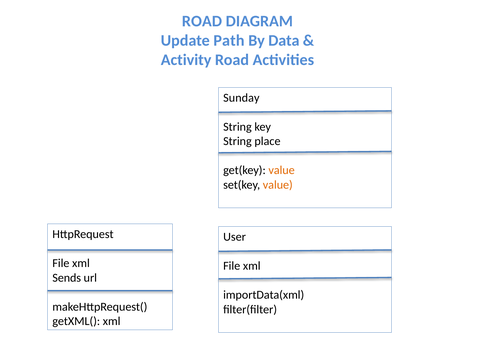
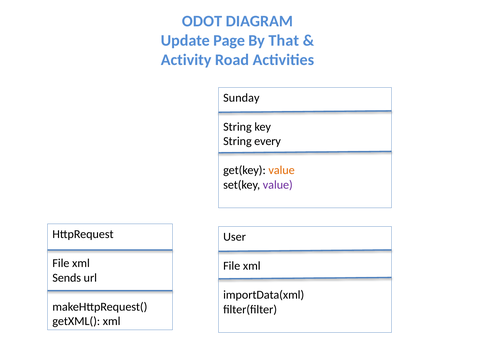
ROAD: ROAD -> ODOT (202, 21)
Path: Path -> Page (229, 40)
Data: Data -> That (284, 40)
place: place -> every (268, 141)
value colour: orange -> purple (278, 185)
